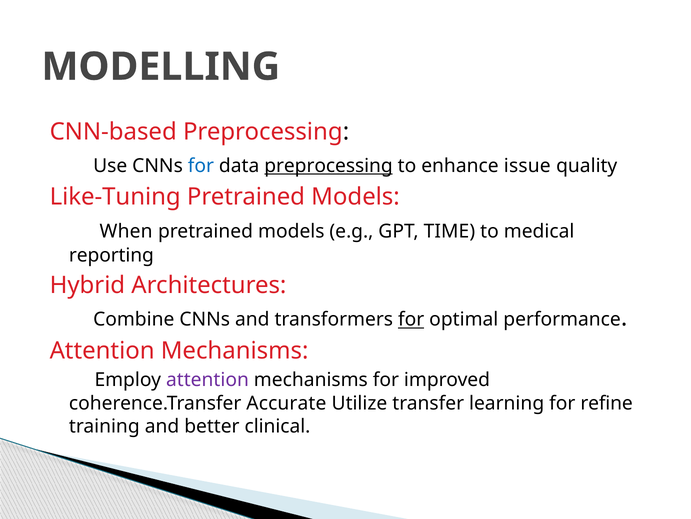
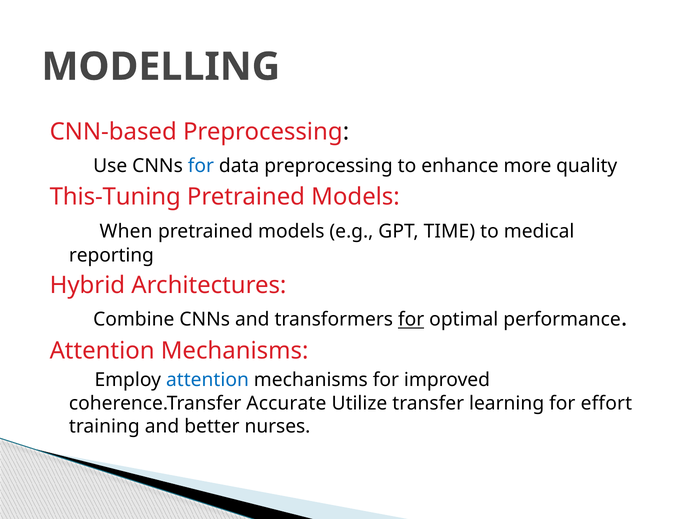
preprocessing underline: present -> none (329, 166)
issue: issue -> more (527, 166)
Like-Tuning: Like-Tuning -> This-Tuning (115, 197)
attention colour: purple -> blue (207, 380)
refine: refine -> effort (606, 403)
clinical: clinical -> nurses (277, 426)
